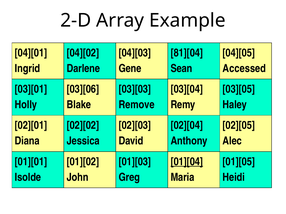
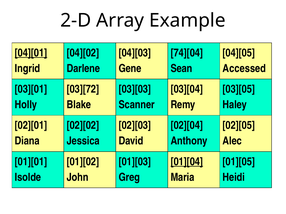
04][01 underline: none -> present (31, 53)
81][04: 81][04 -> 74][04 (187, 53)
03][06: 03][06 -> 03][72 (83, 89)
Remove: Remove -> Scanner (137, 105)
